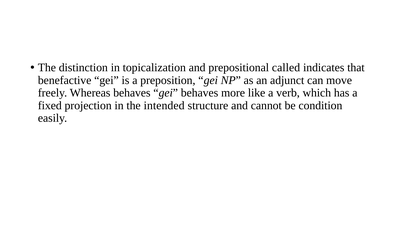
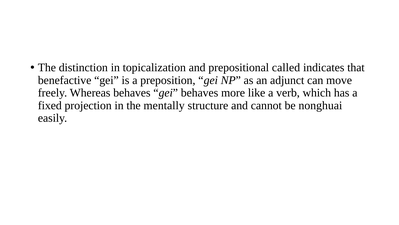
intended: intended -> mentally (164, 105)
condition: condition -> nonghuai (320, 105)
